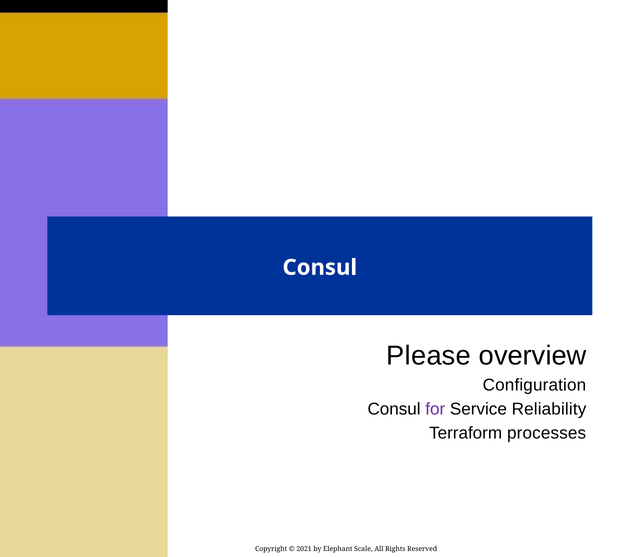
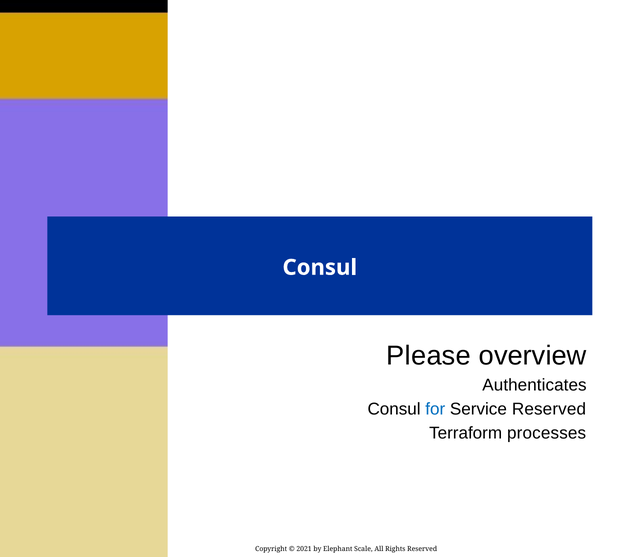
Configuration: Configuration -> Authenticates (534, 385)
for colour: purple -> blue (435, 409)
Service Reliability: Reliability -> Reserved (549, 409)
